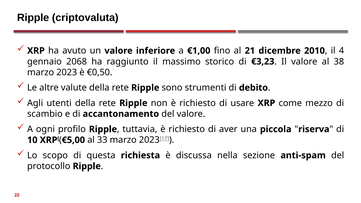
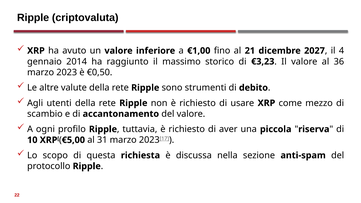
2010: 2010 -> 2027 (314, 51)
2068: 2068 -> 2014 (77, 62)
38: 38 -> 36 (339, 62)
33: 33 -> 31 (102, 140)
